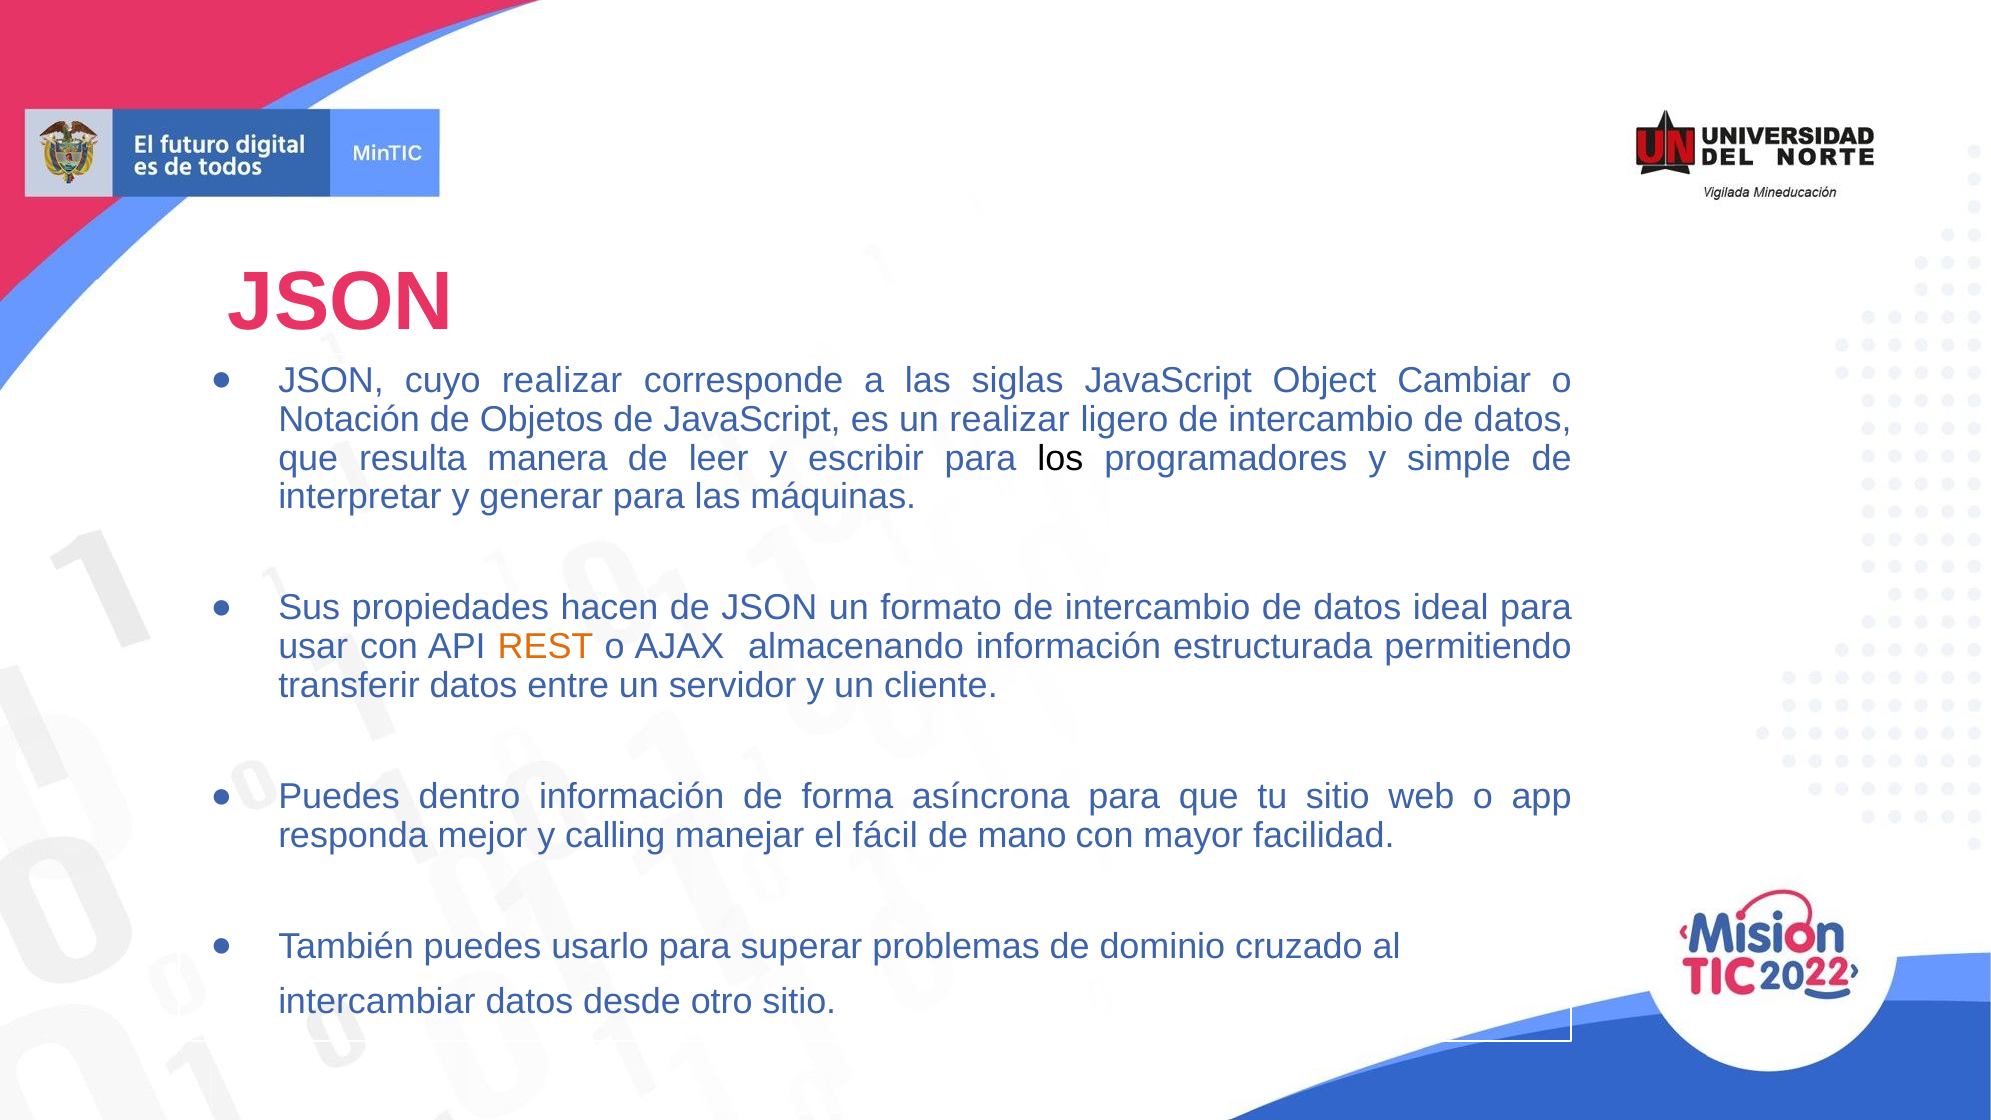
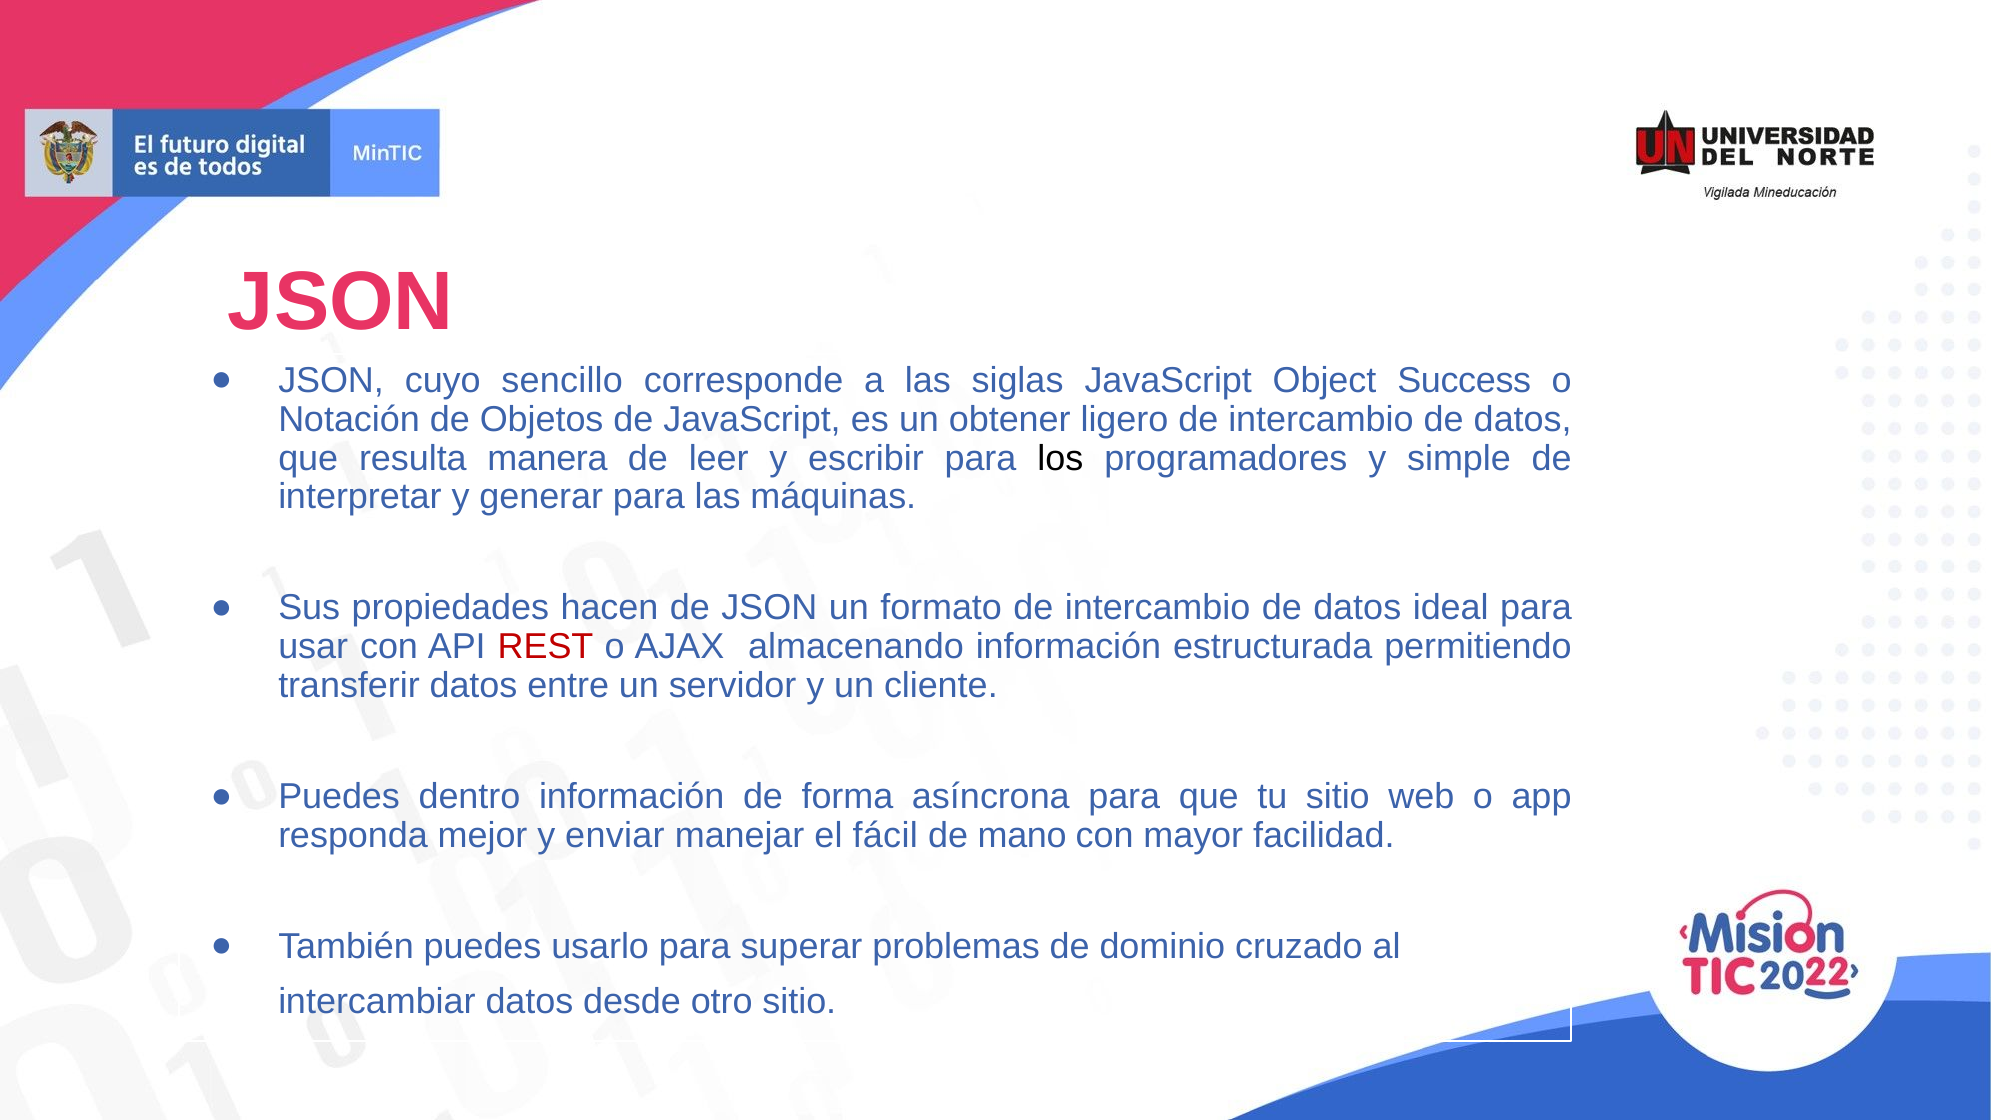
cuyo realizar: realizar -> sencillo (562, 380)
Cambiar: Cambiar -> Success (1464, 380)
un realizar: realizar -> obtener (1010, 419)
REST colour: orange -> red (546, 647)
calling: calling -> enviar (615, 836)
